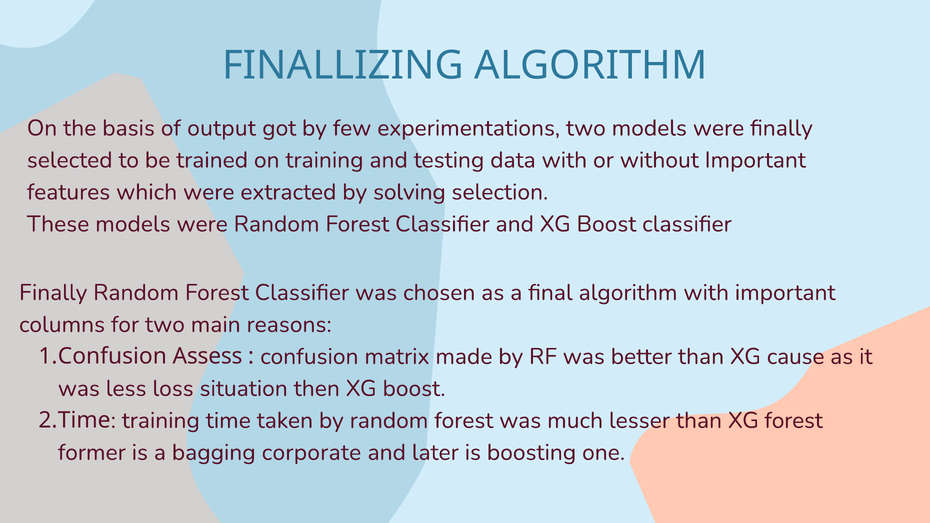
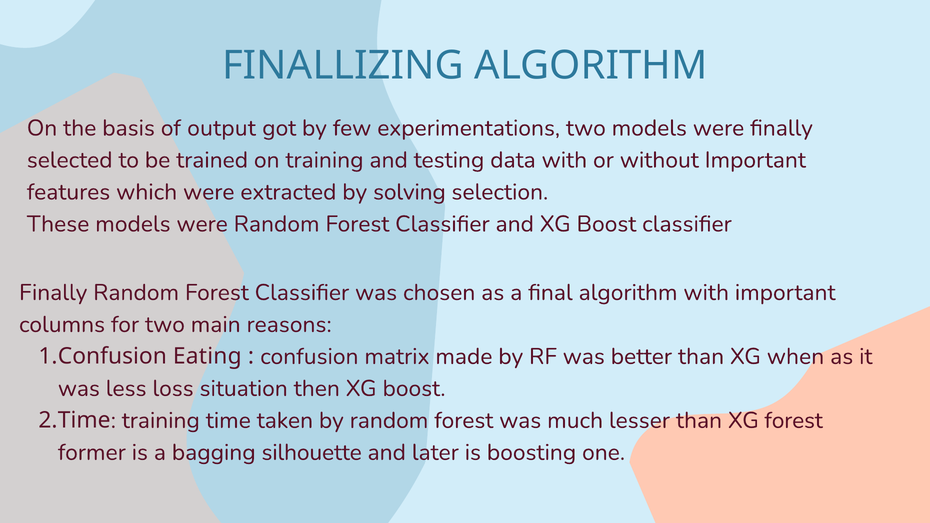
Assess: Assess -> Eating (207, 357)
cause: cause -> when (796, 357)
corporate: corporate -> silhouette (312, 452)
